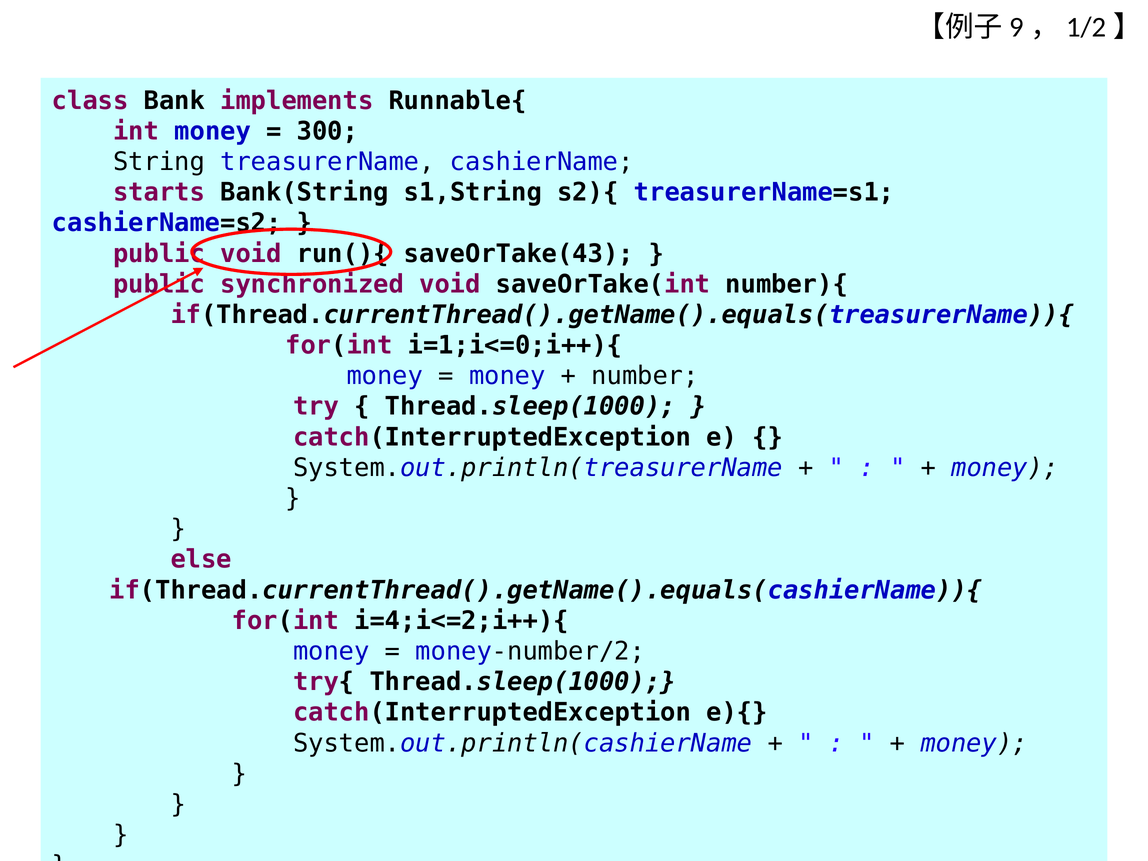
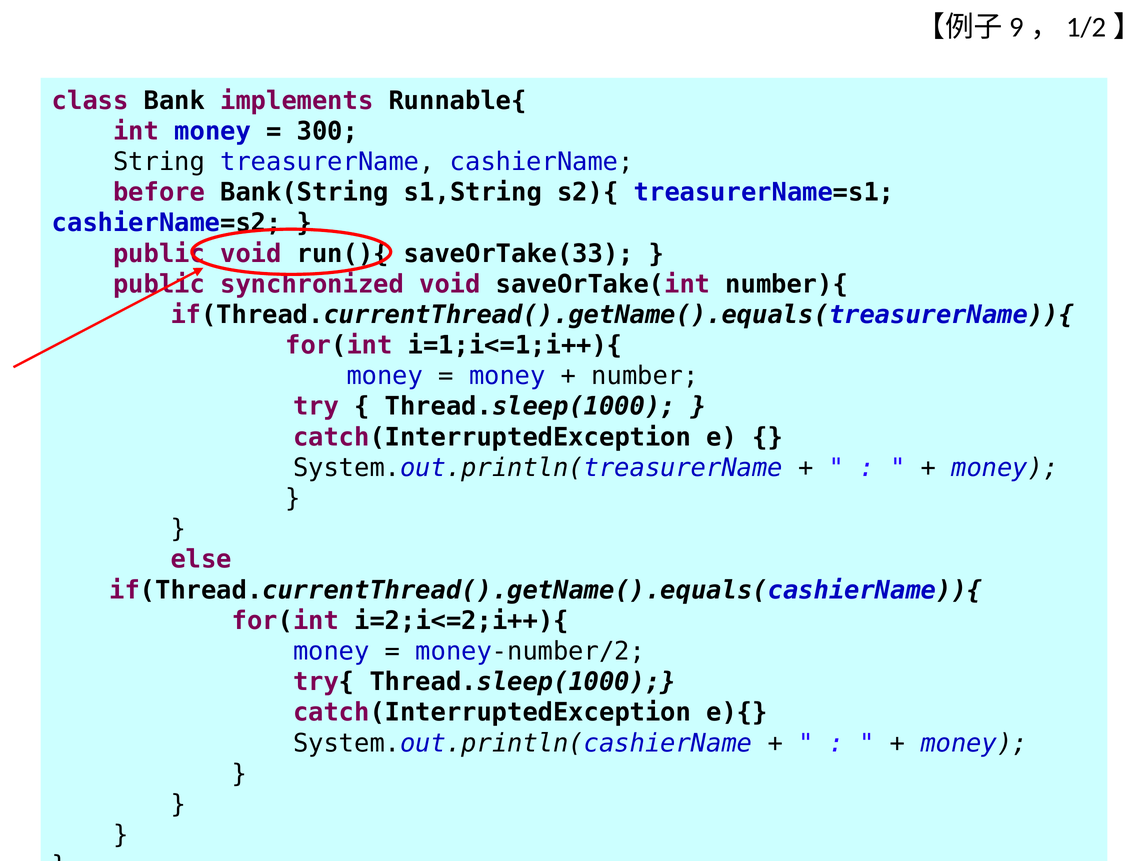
starts: starts -> before (159, 192)
saveOrTake(43: saveOrTake(43 -> saveOrTake(33 (519, 254)
i=1;i<=0;i++){: i=1;i<=0;i++){ -> i=1;i<=1;i++){ (515, 345)
i=4;i<=2;i++){: i=4;i<=2;i++){ -> i=2;i<=2;i++){ (461, 621)
